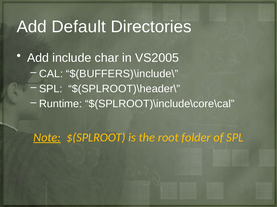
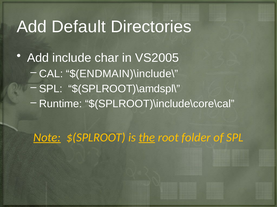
$(BUFFERS)\include\: $(BUFFERS)\include\ -> $(ENDMAIN)\include\ (122, 74)
$(SPLROOT)\header\: $(SPLROOT)\header\ -> $(SPLROOT)\amdspl\ (124, 89)
the underline: none -> present (147, 138)
